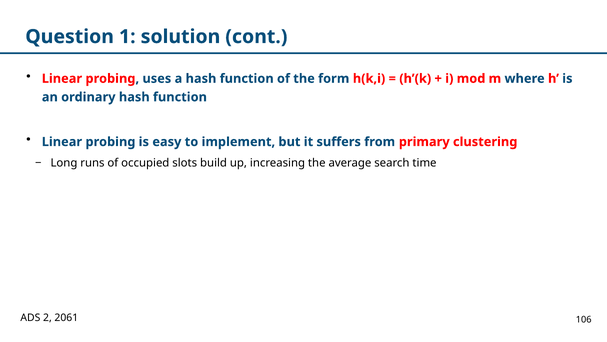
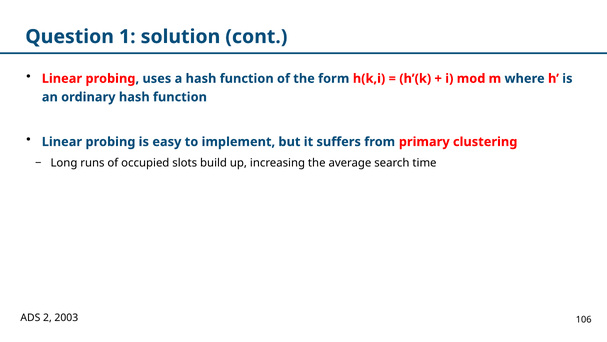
2061: 2061 -> 2003 (66, 318)
